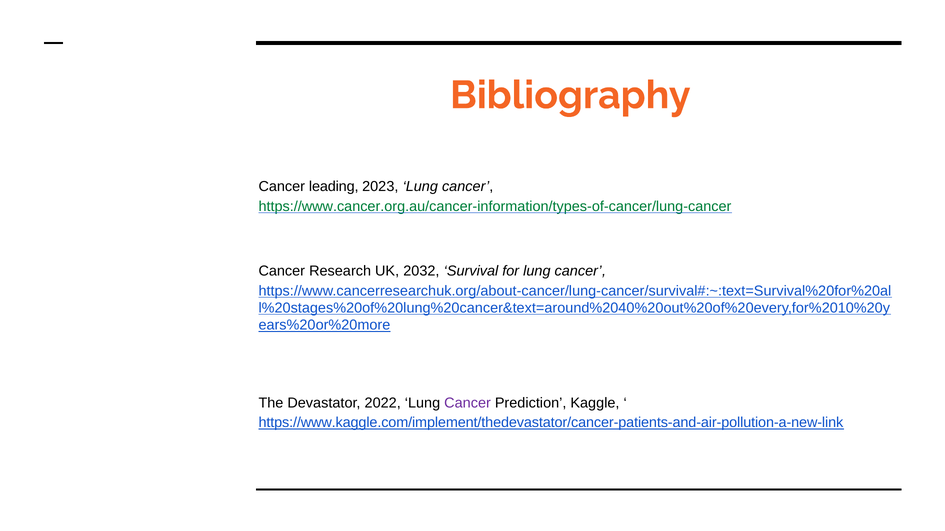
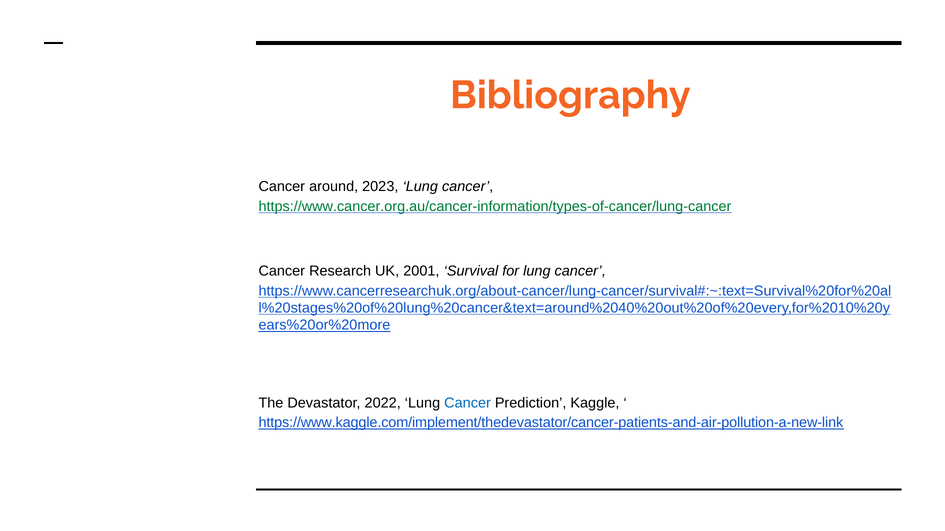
leading: leading -> around (334, 187)
2032: 2032 -> 2001 (421, 271)
Cancer colour: purple -> blue (468, 403)
